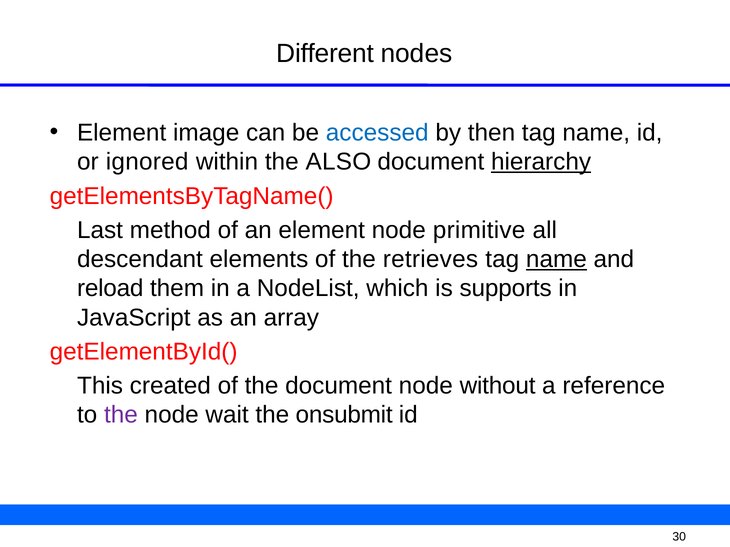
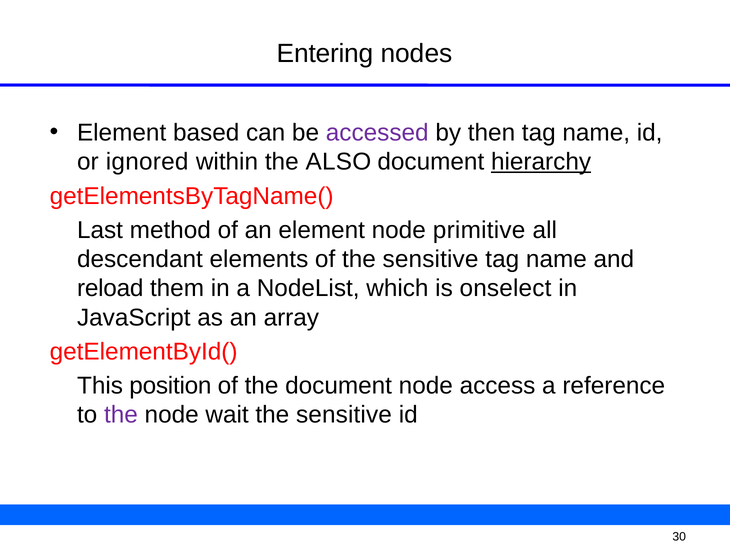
Different: Different -> Entering (325, 54)
image: image -> based (206, 133)
accessed colour: blue -> purple (377, 133)
of the retrieves: retrieves -> sensitive (431, 259)
name underline: present -> none (556, 259)
supports: supports -> onselect (505, 289)
created: created -> position (170, 386)
without: without -> access (497, 386)
onsubmit: onsubmit -> sensitive (344, 415)
